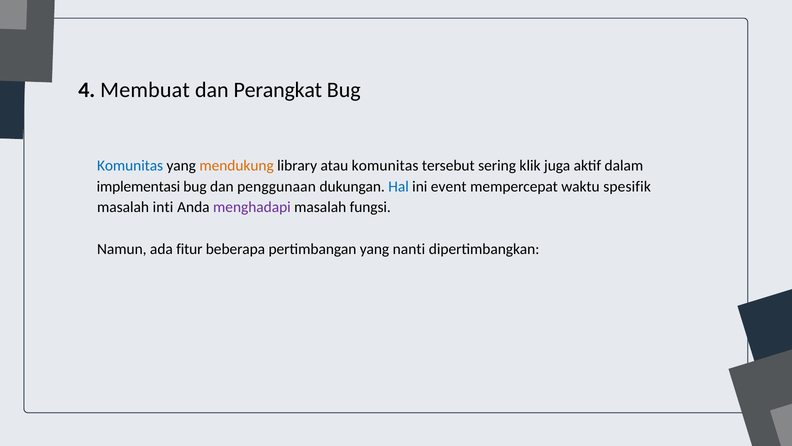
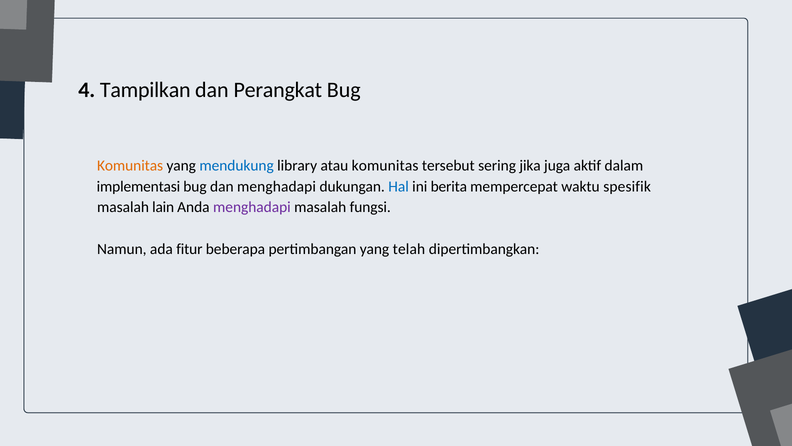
Membuat: Membuat -> Tampilkan (145, 90)
Komunitas colour: blue -> orange (130, 166)
mendukung colour: orange -> blue (237, 166)
klik: klik -> jika (530, 166)
dan penggunaan: penggunaan -> menghadapi (277, 186)
event: event -> berita (449, 186)
inti: inti -> lain (163, 207)
nanti: nanti -> telah (409, 249)
